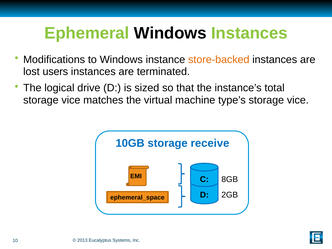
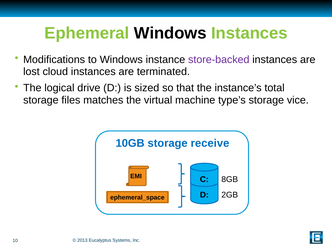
store-backed colour: orange -> purple (219, 60)
users: users -> cloud (55, 72)
vice: vice -> files (71, 100)
